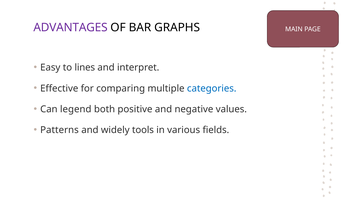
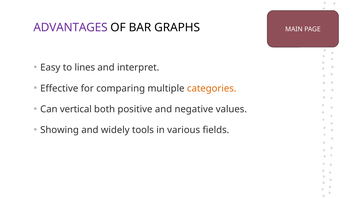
categories colour: blue -> orange (212, 89)
legend: legend -> vertical (76, 109)
Patterns: Patterns -> Showing (60, 130)
